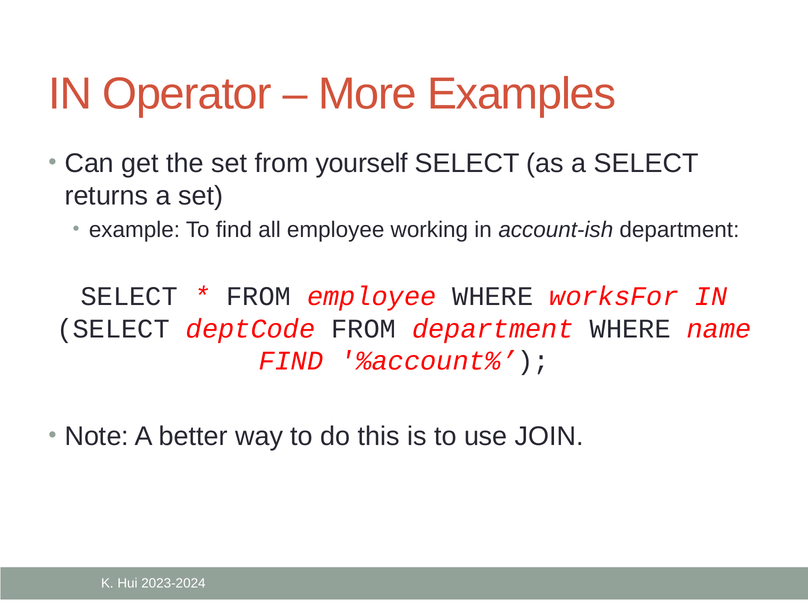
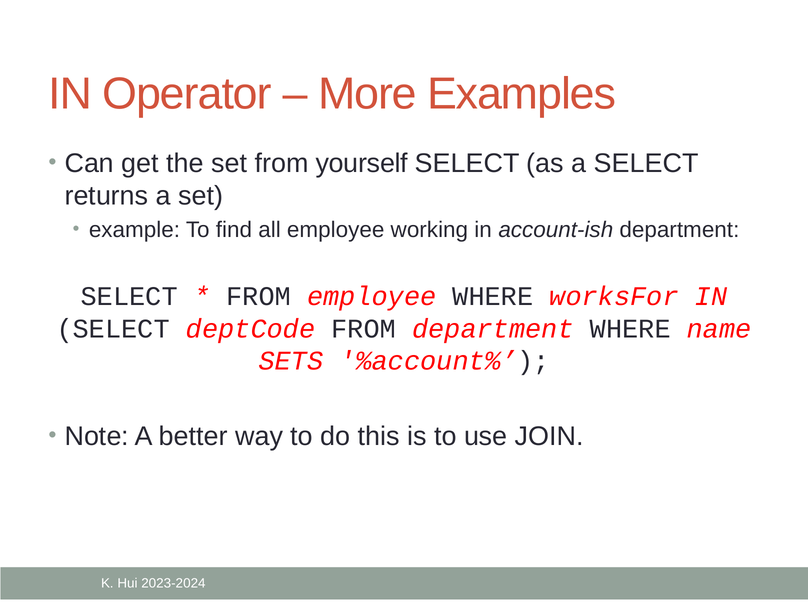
FIND: FIND -> SETS (291, 361)
